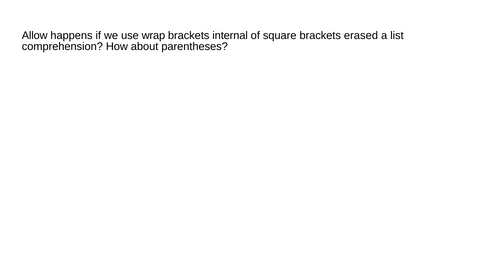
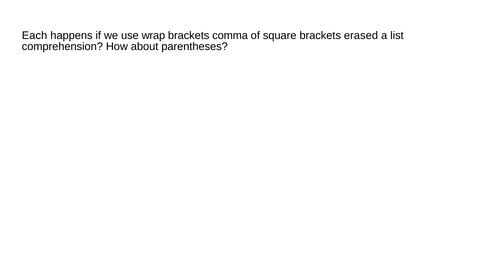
Allow: Allow -> Each (35, 35)
internal: internal -> comma (230, 35)
